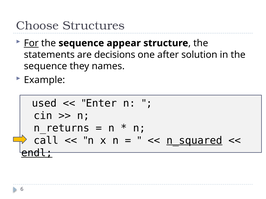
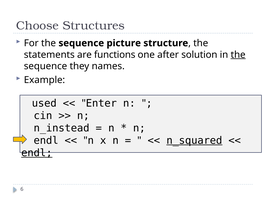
For underline: present -> none (31, 43)
appear: appear -> picture (124, 43)
decisions: decisions -> functions (115, 55)
the underline: none -> present (238, 55)
n_returns: n_returns -> n_instead (62, 128)
call: call -> endl (46, 141)
